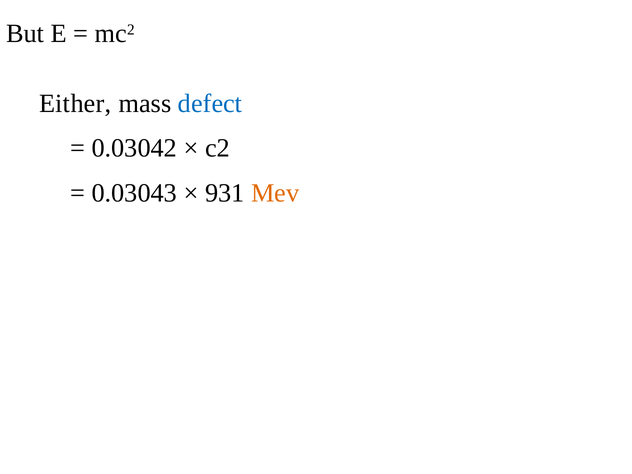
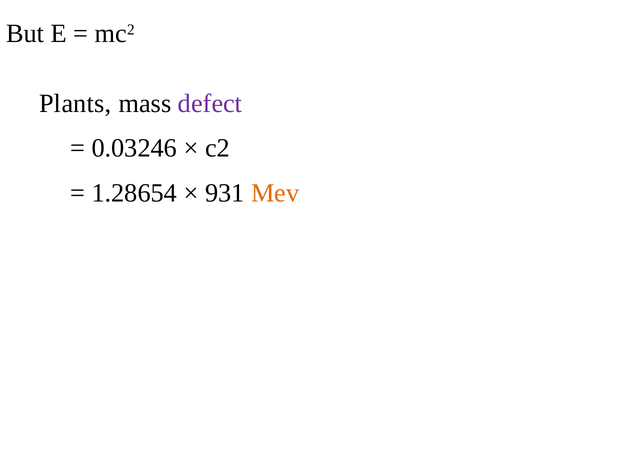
Either: Either -> Plants (75, 103)
defect colour: blue -> purple (210, 103)
0.03042: 0.03042 -> 0.03246 (134, 148)
0.03043: 0.03043 -> 1.28654 (134, 193)
